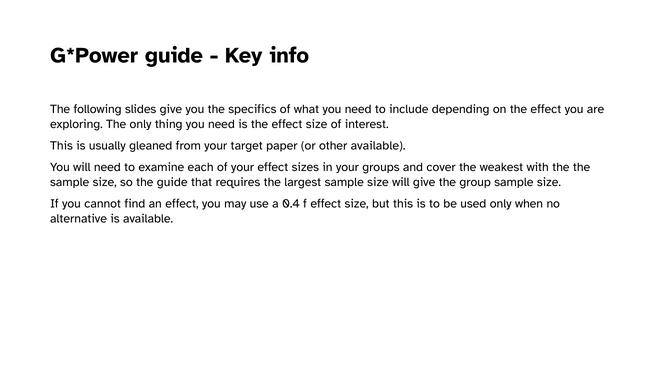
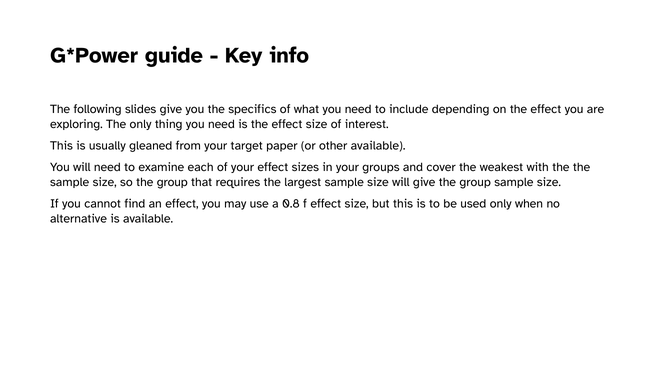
so the guide: guide -> group (172, 182)
0.4: 0.4 -> 0.8 (291, 204)
